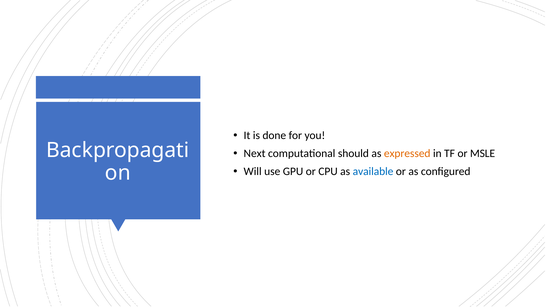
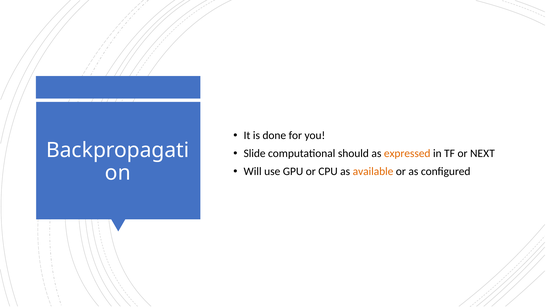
Next: Next -> Slide (255, 153)
MSLE: MSLE -> NEXT (482, 153)
available colour: blue -> orange (373, 171)
